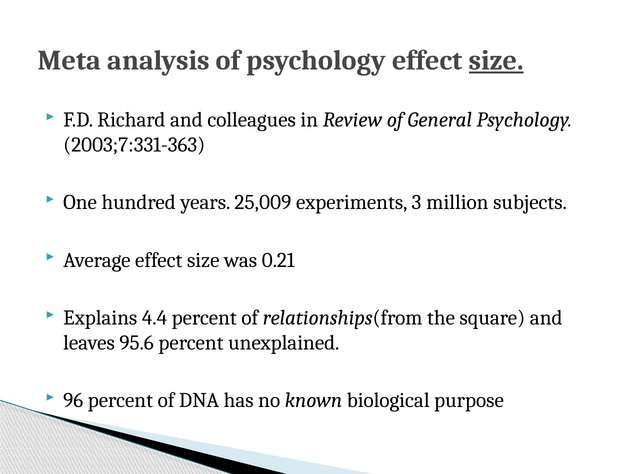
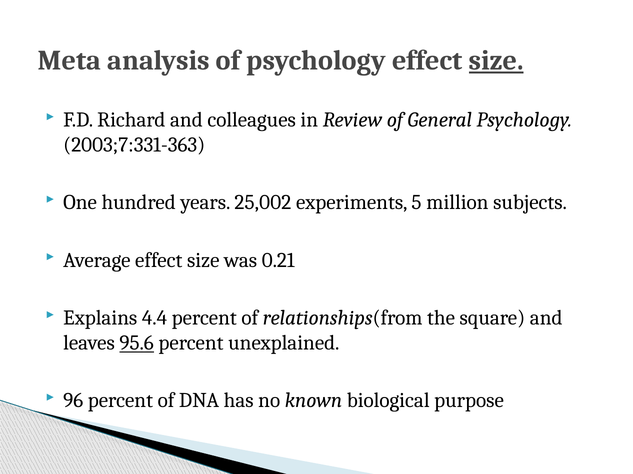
25,009: 25,009 -> 25,002 (263, 203)
3: 3 -> 5 (416, 203)
95.6 underline: none -> present (137, 343)
